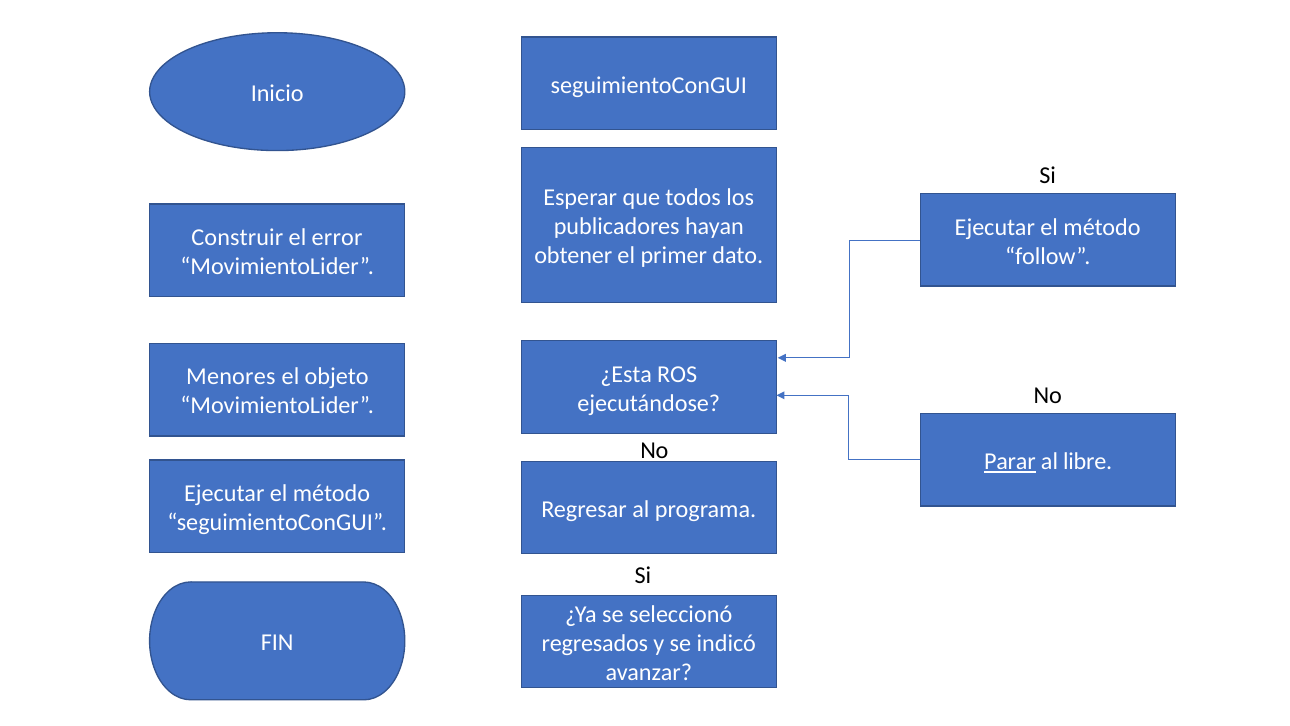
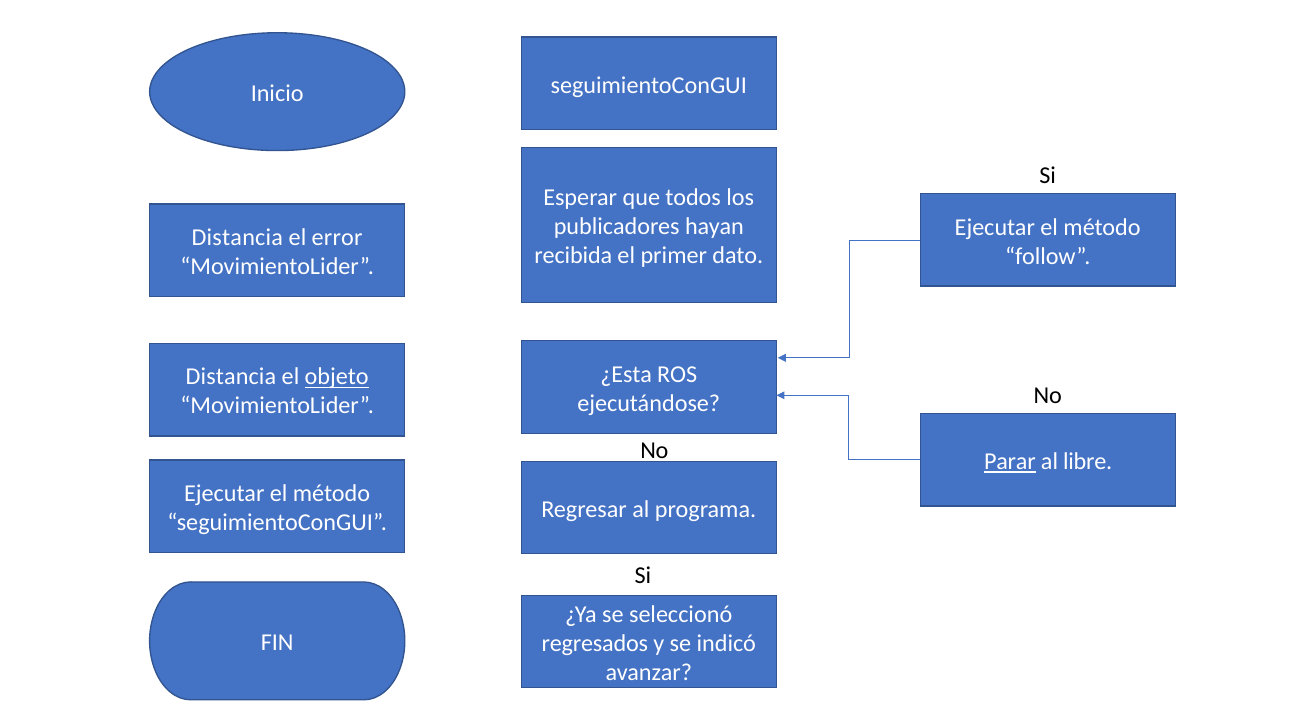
Construir: Construir -> Distancia (237, 237)
obtener: obtener -> recibida (573, 255)
Menores: Menores -> Distancia (231, 377)
objeto underline: none -> present (337, 377)
